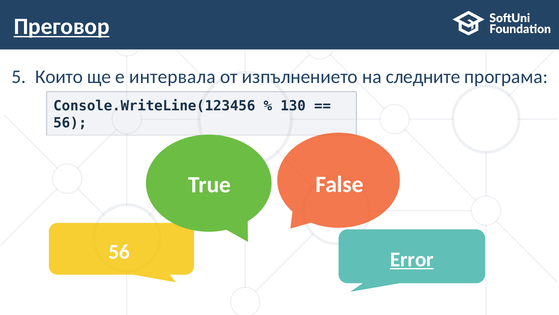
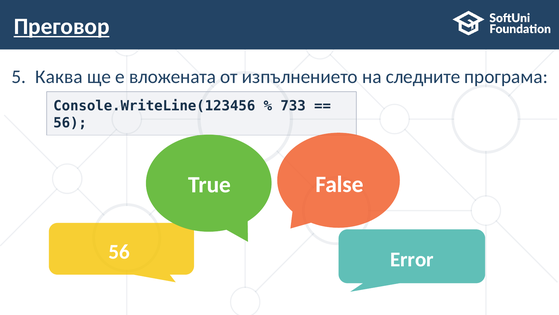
Които: Които -> Каква (59, 77)
интервала: интервала -> вложената (173, 77)
130: 130 -> 733 (293, 106)
Error underline: present -> none (412, 259)
